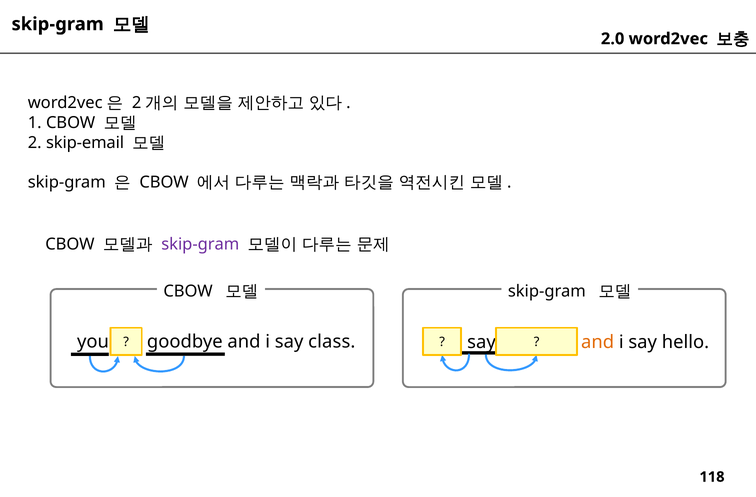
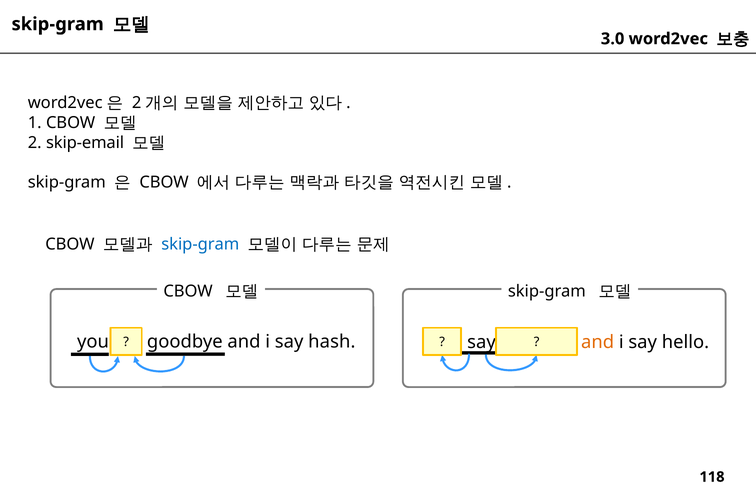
2.0: 2.0 -> 3.0 (613, 39)
skip-gram colour: purple -> blue (200, 244)
class: class -> hash (332, 341)
